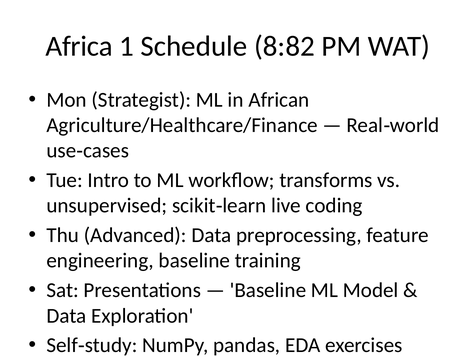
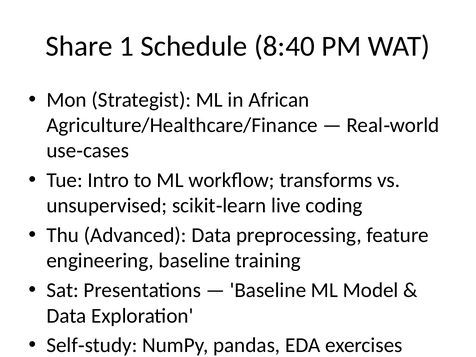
Africa: Africa -> Share (79, 46)
8:82: 8:82 -> 8:40 (284, 46)
